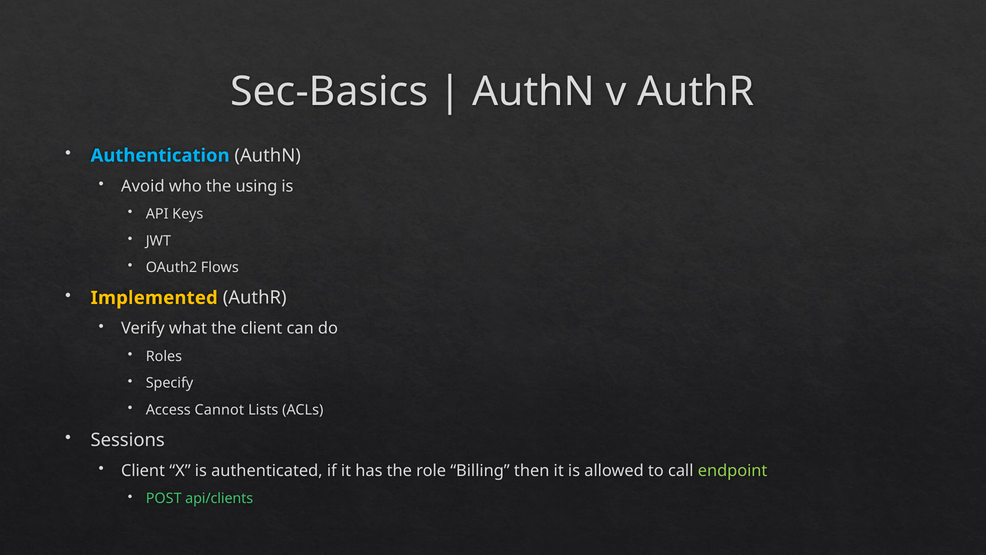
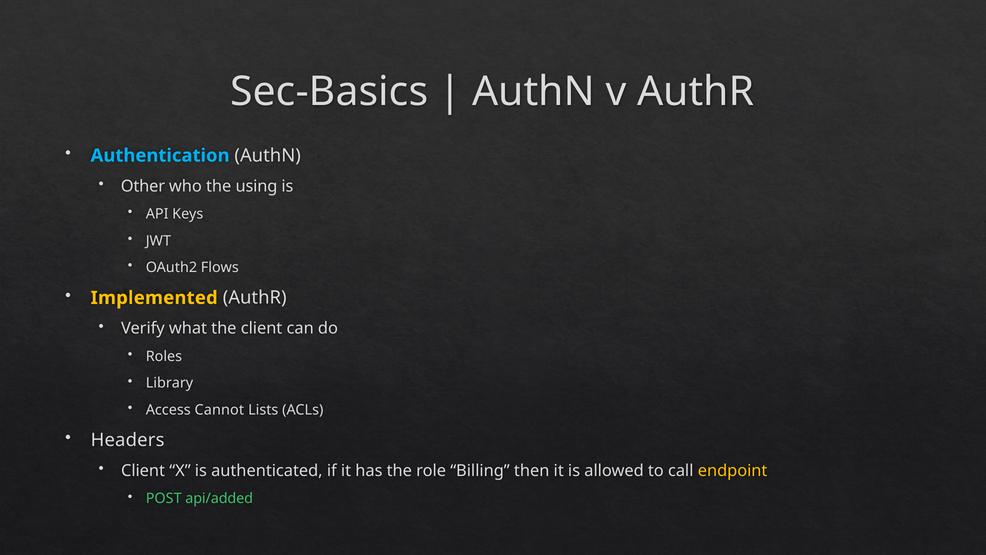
Avoid: Avoid -> Other (143, 186)
Specify: Specify -> Library (169, 383)
Sessions: Sessions -> Headers (128, 440)
endpoint colour: light green -> yellow (733, 471)
api/clients: api/clients -> api/added (219, 498)
